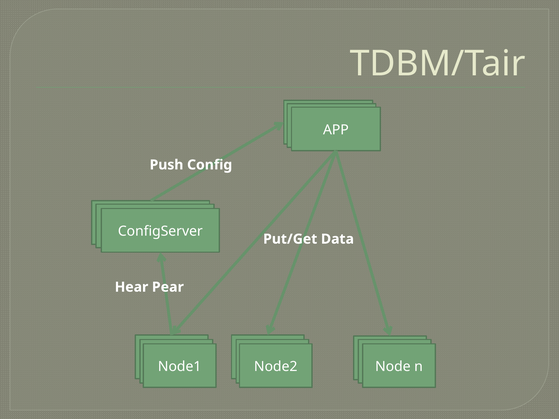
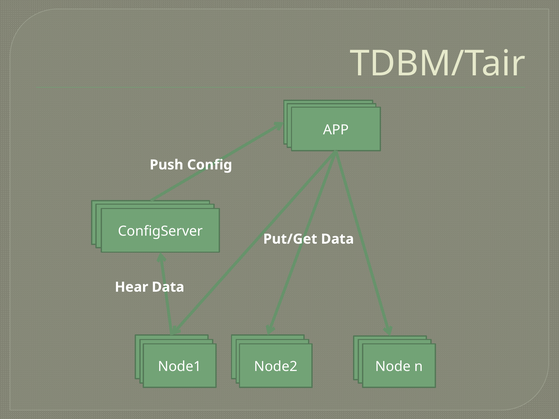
Hear Pear: Pear -> Data (168, 287)
